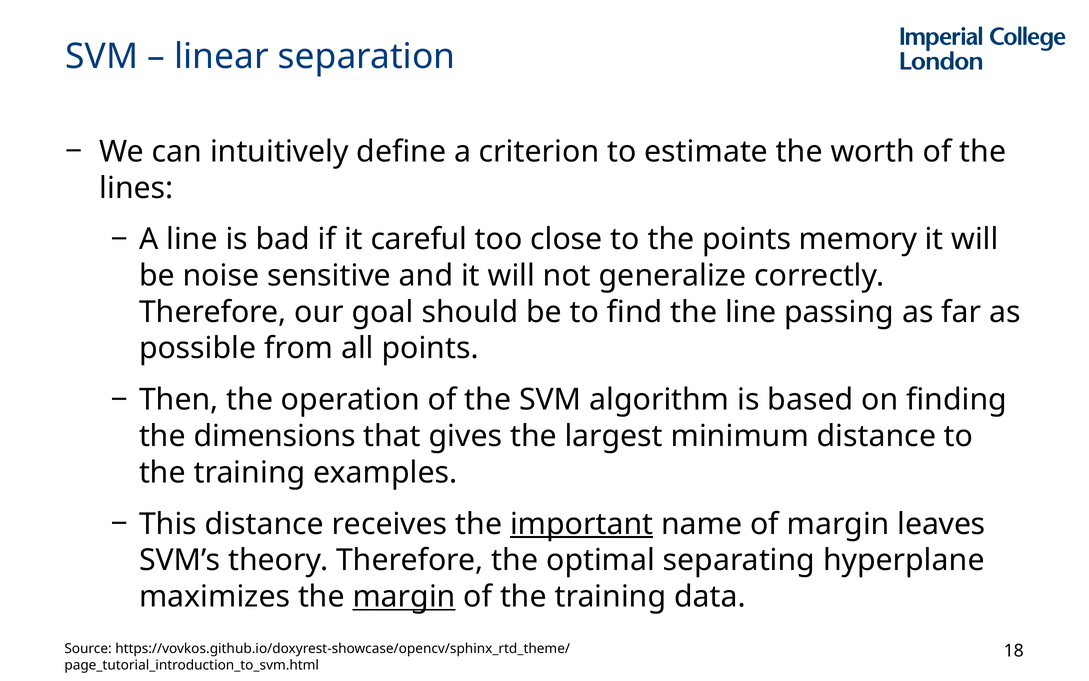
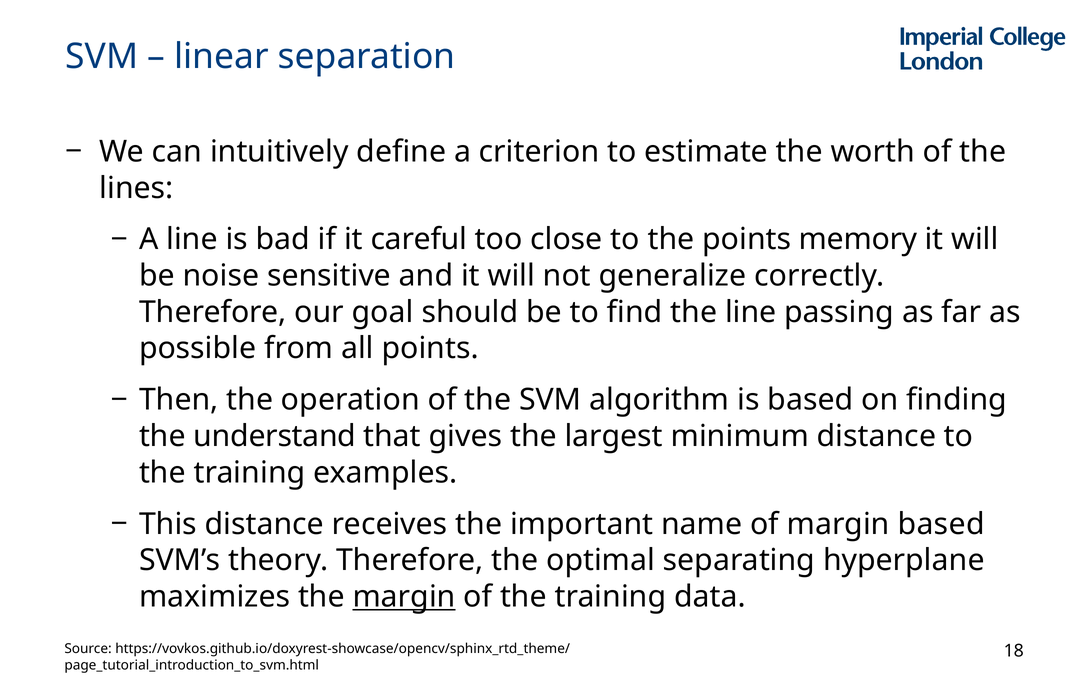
dimensions: dimensions -> understand (275, 436)
important underline: present -> none (582, 524)
margin leaves: leaves -> based (941, 524)
